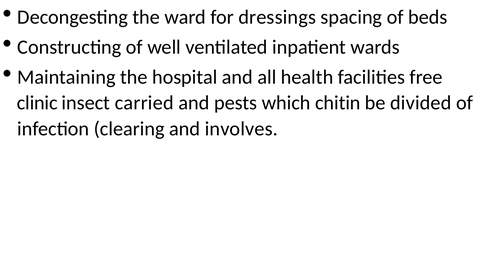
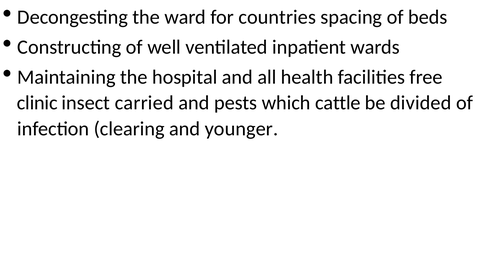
dressings: dressings -> countries (277, 17)
chitin: chitin -> cattle (338, 103)
involves: involves -> younger (241, 129)
